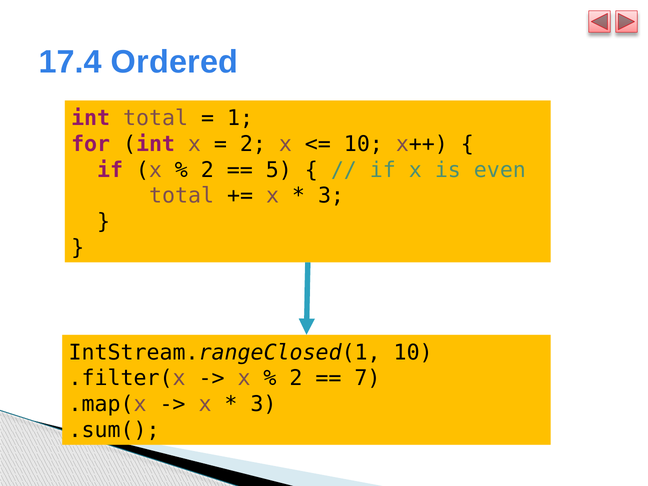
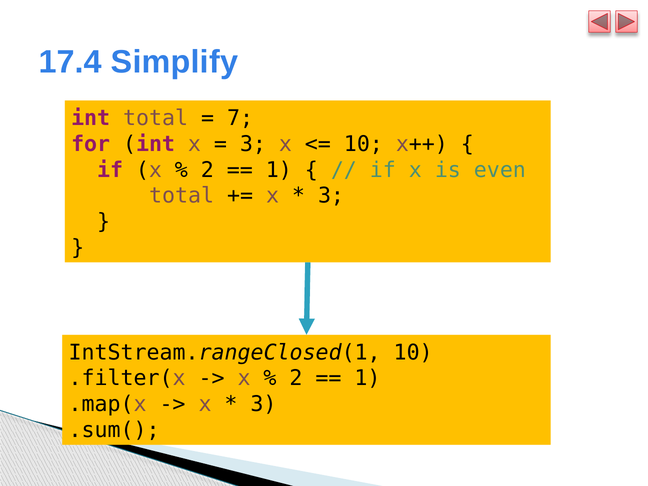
Ordered: Ordered -> Simplify (174, 62)
1: 1 -> 7 (240, 118)
2: 2 -> 3 (253, 144)
5: 5 -> 1 (279, 170)
7: 7 -> 1 (367, 378)
